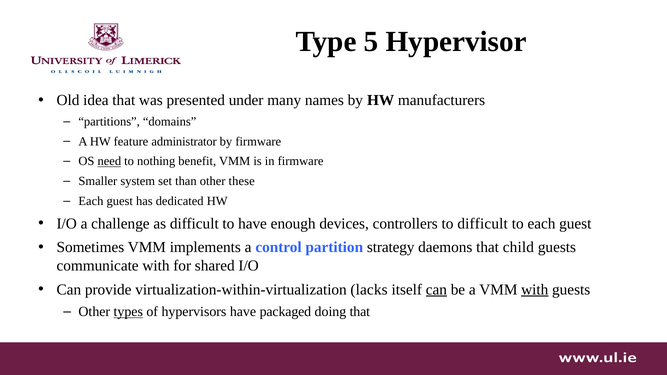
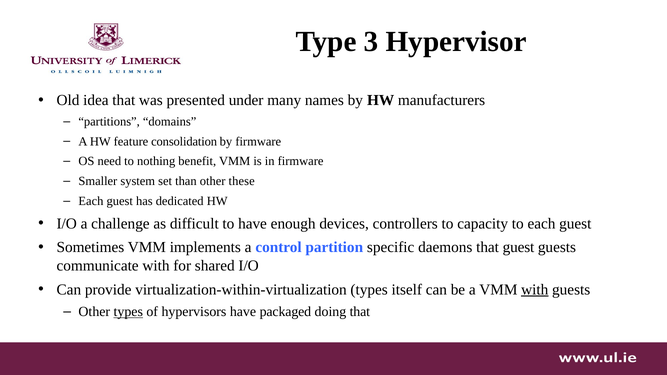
5: 5 -> 3 (371, 42)
administrator: administrator -> consolidation (184, 142)
need underline: present -> none (109, 161)
to difficult: difficult -> capacity (483, 224)
strategy: strategy -> specific (391, 247)
that child: child -> guest (519, 247)
virtualization-within-virtualization lacks: lacks -> types (369, 290)
can underline: present -> none (436, 290)
